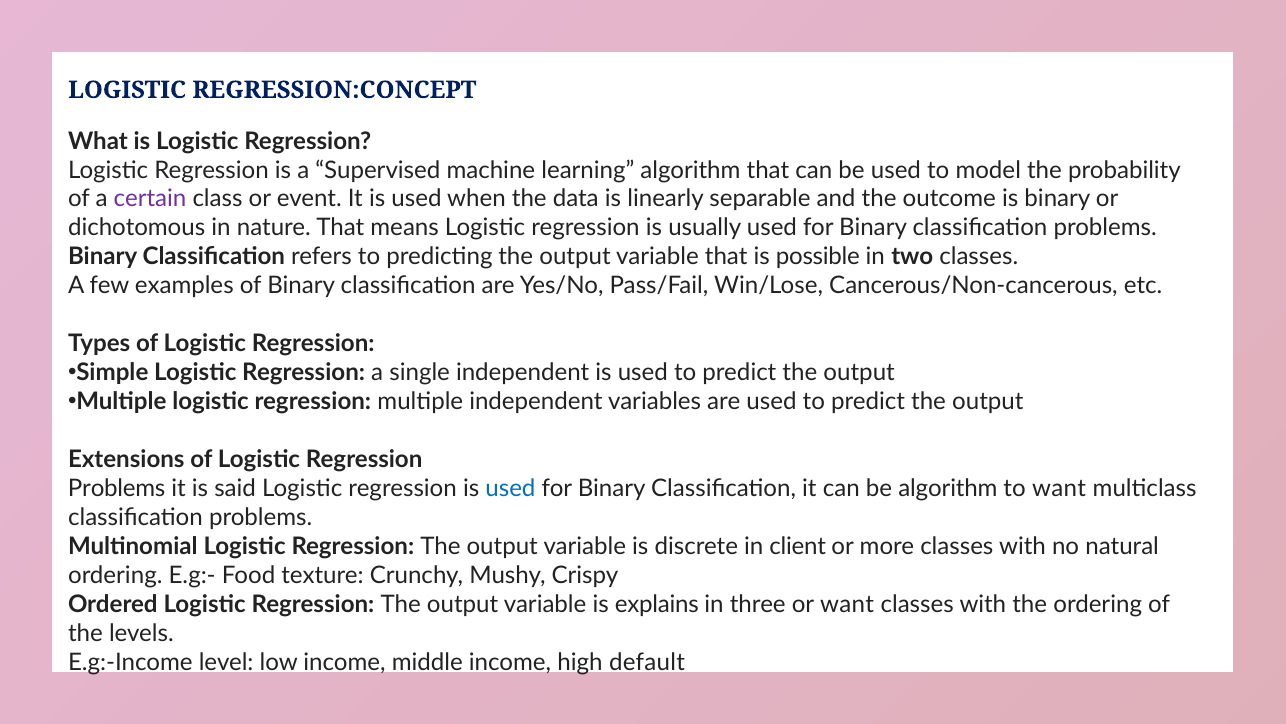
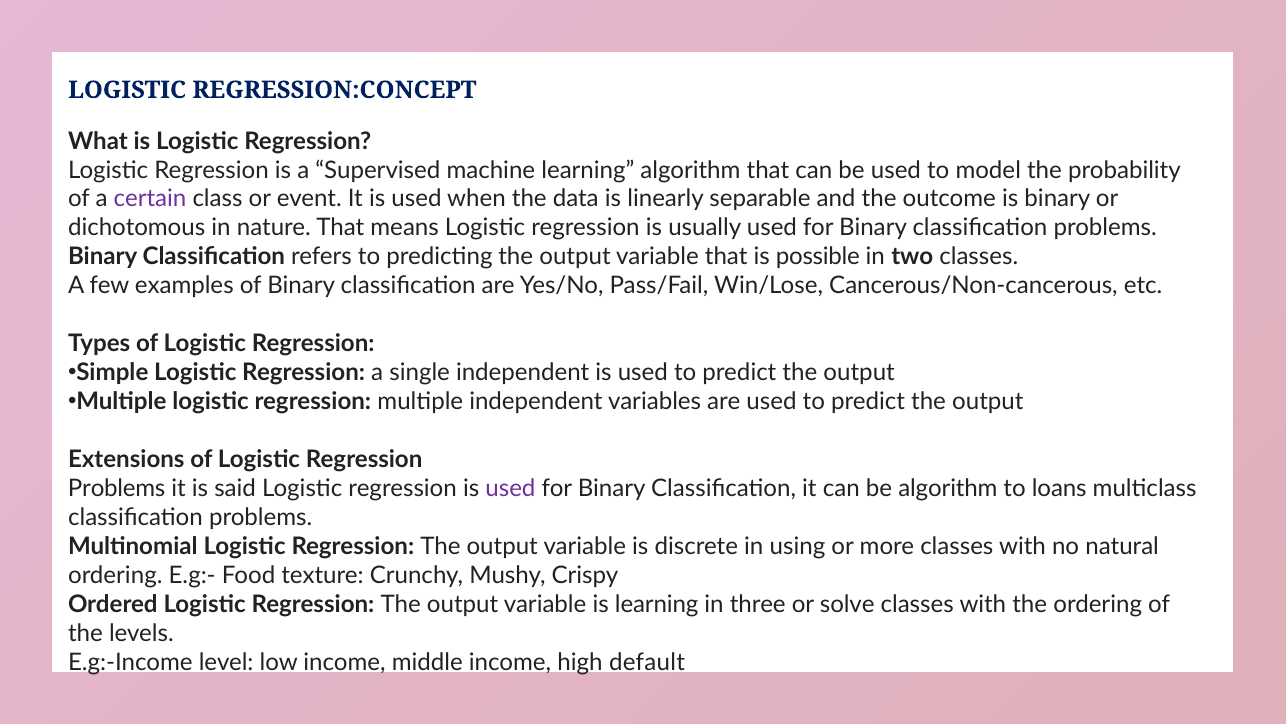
used colour: blue -> purple (510, 488)
to want: want -> loans (1059, 488)
client: client -> using (797, 546)
is explains: explains -> learning (657, 604)
or want: want -> solve (847, 604)
